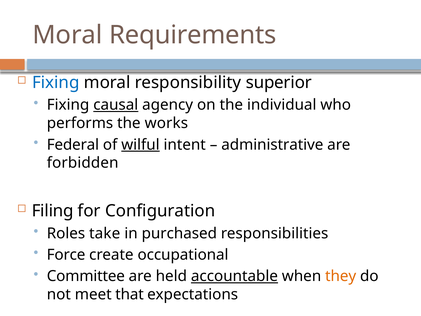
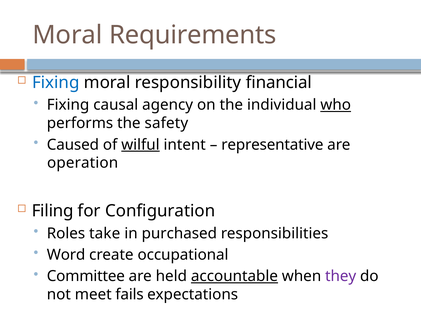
superior: superior -> financial (279, 82)
causal underline: present -> none (116, 105)
who underline: none -> present (336, 105)
works: works -> safety (166, 123)
Federal: Federal -> Caused (73, 145)
administrative: administrative -> representative (272, 145)
forbidden: forbidden -> operation (83, 163)
Force: Force -> Word (66, 255)
they colour: orange -> purple (341, 276)
that: that -> fails (130, 294)
